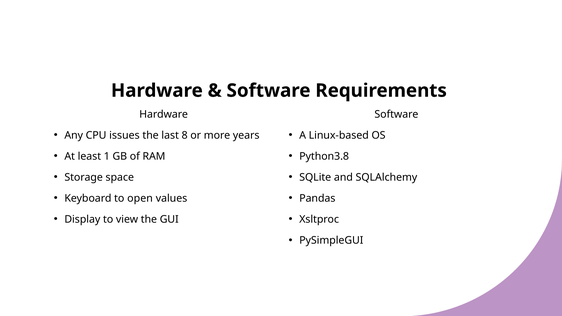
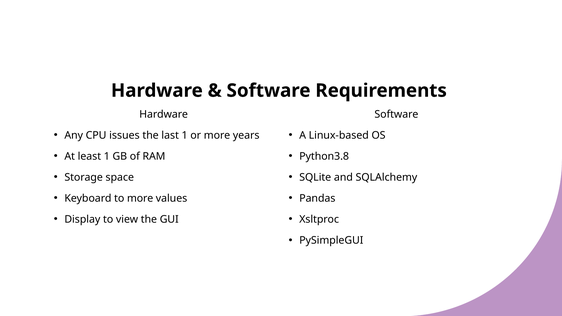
last 8: 8 -> 1 (185, 135)
to open: open -> more (140, 198)
